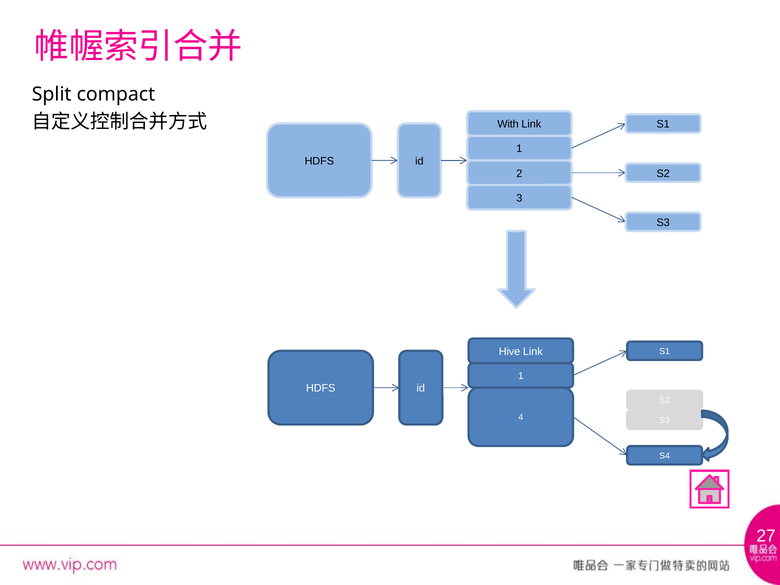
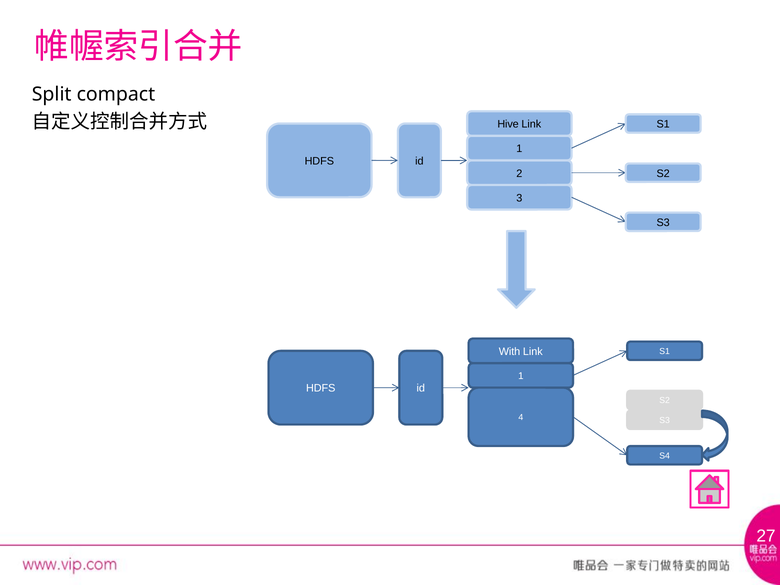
With: With -> Hive (508, 124)
Hive: Hive -> With (510, 352)
